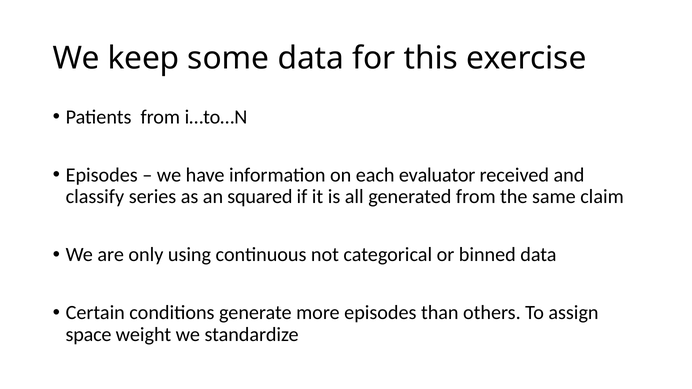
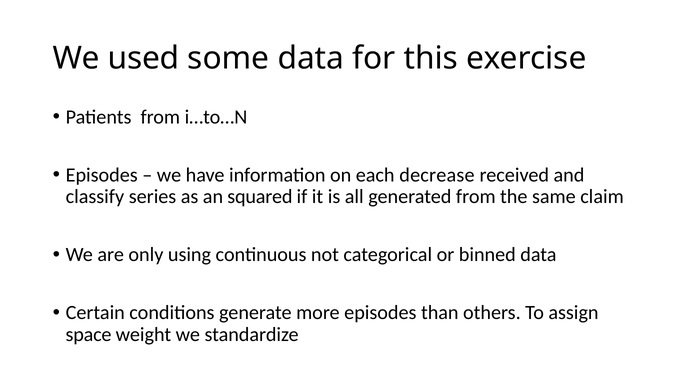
keep: keep -> used (144, 58)
evaluator: evaluator -> decrease (437, 175)
